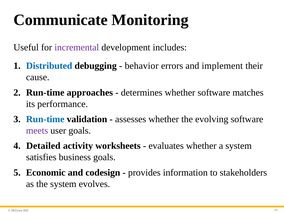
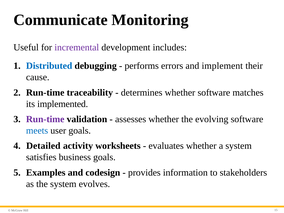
behavior: behavior -> performs (142, 66)
approaches: approaches -> traceability (90, 93)
performance: performance -> implemented (63, 104)
Run-time colour: blue -> purple (45, 119)
meets colour: purple -> blue (37, 131)
Economic: Economic -> Examples (46, 173)
